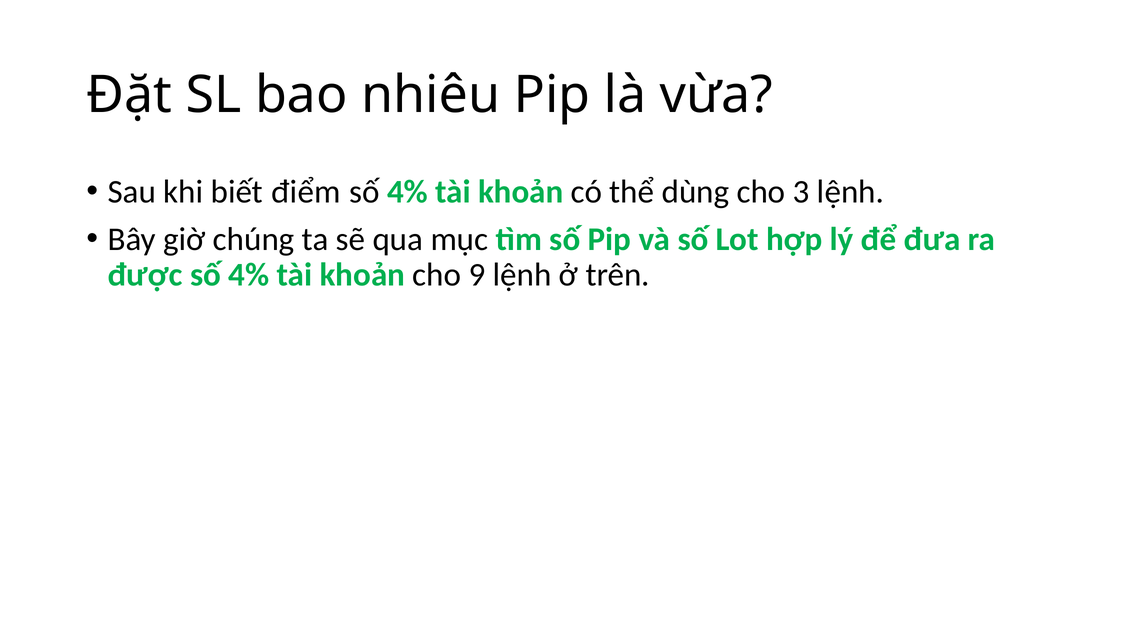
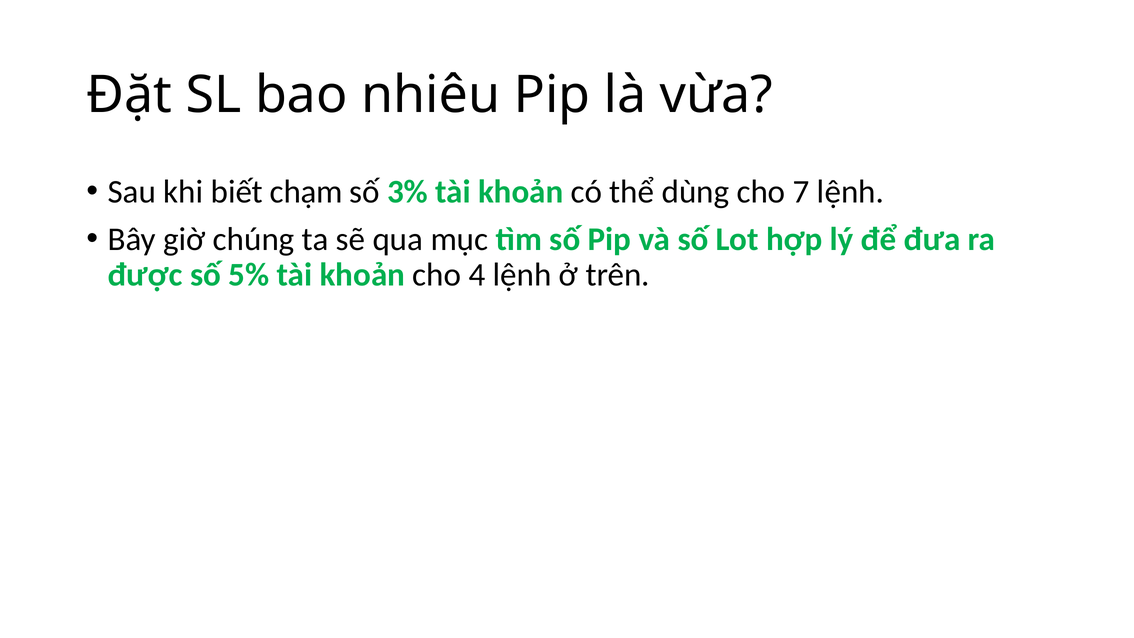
điểm: điểm -> chạm (306, 192)
4%: 4% -> 3% (408, 192)
3: 3 -> 7 (801, 192)
được số 4%: 4% -> 5% (249, 275)
9: 9 -> 4 (477, 275)
